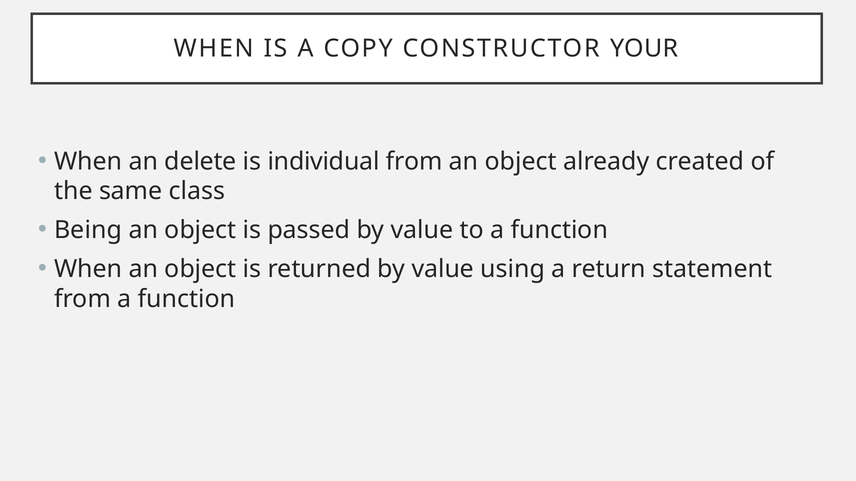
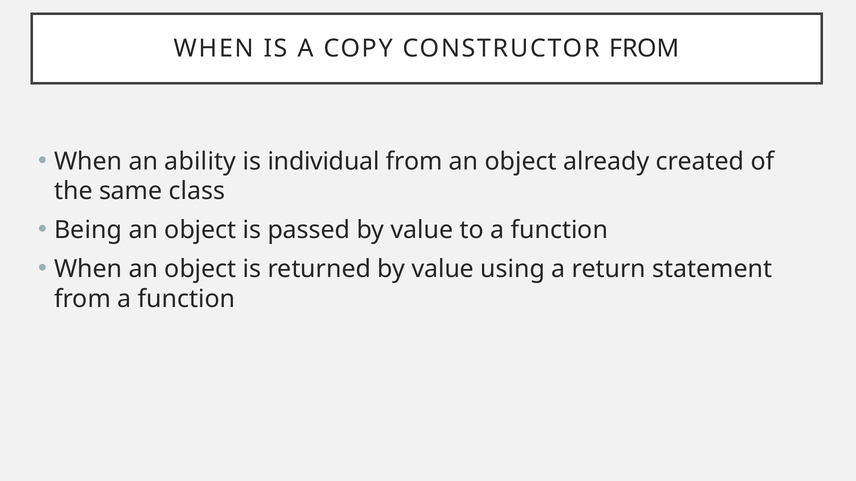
CONSTRUCTOR YOUR: YOUR -> FROM (644, 48)
delete: delete -> ability (200, 161)
